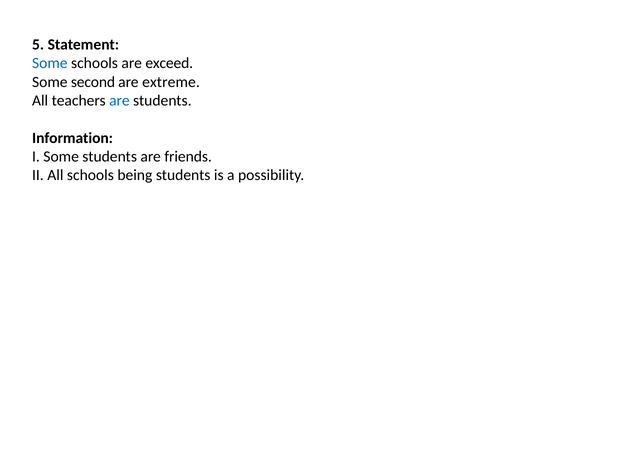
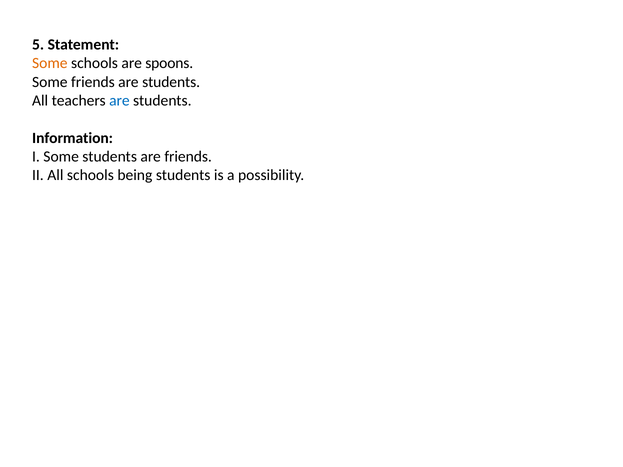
Some colour: blue -> orange (50, 63)
exceed: exceed -> spoons (169, 63)
Some second: second -> friends (93, 82)
extreme: extreme -> students (171, 82)
